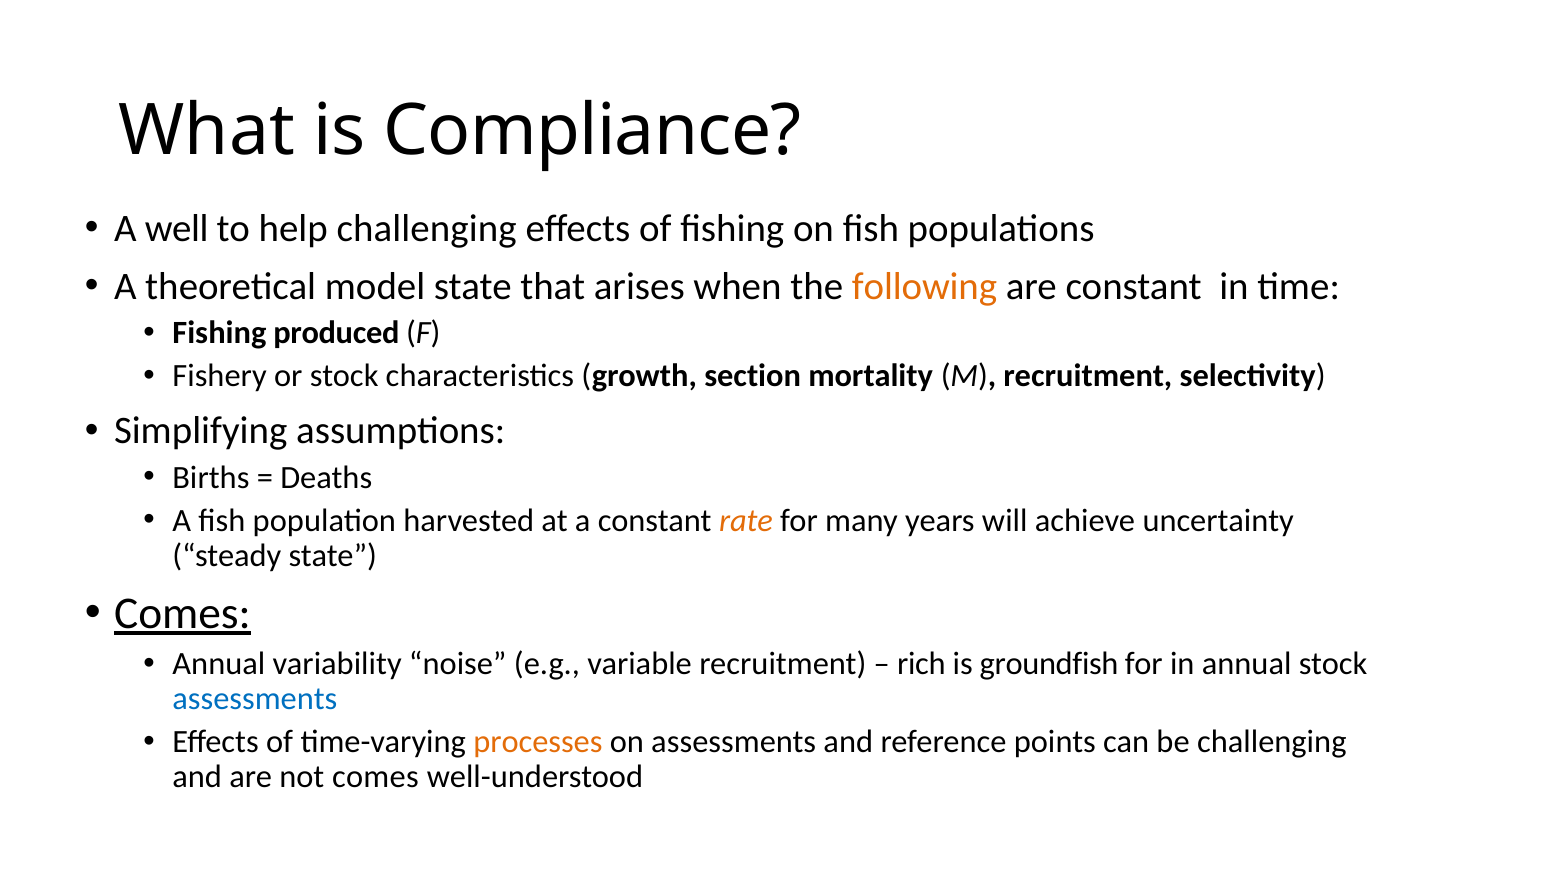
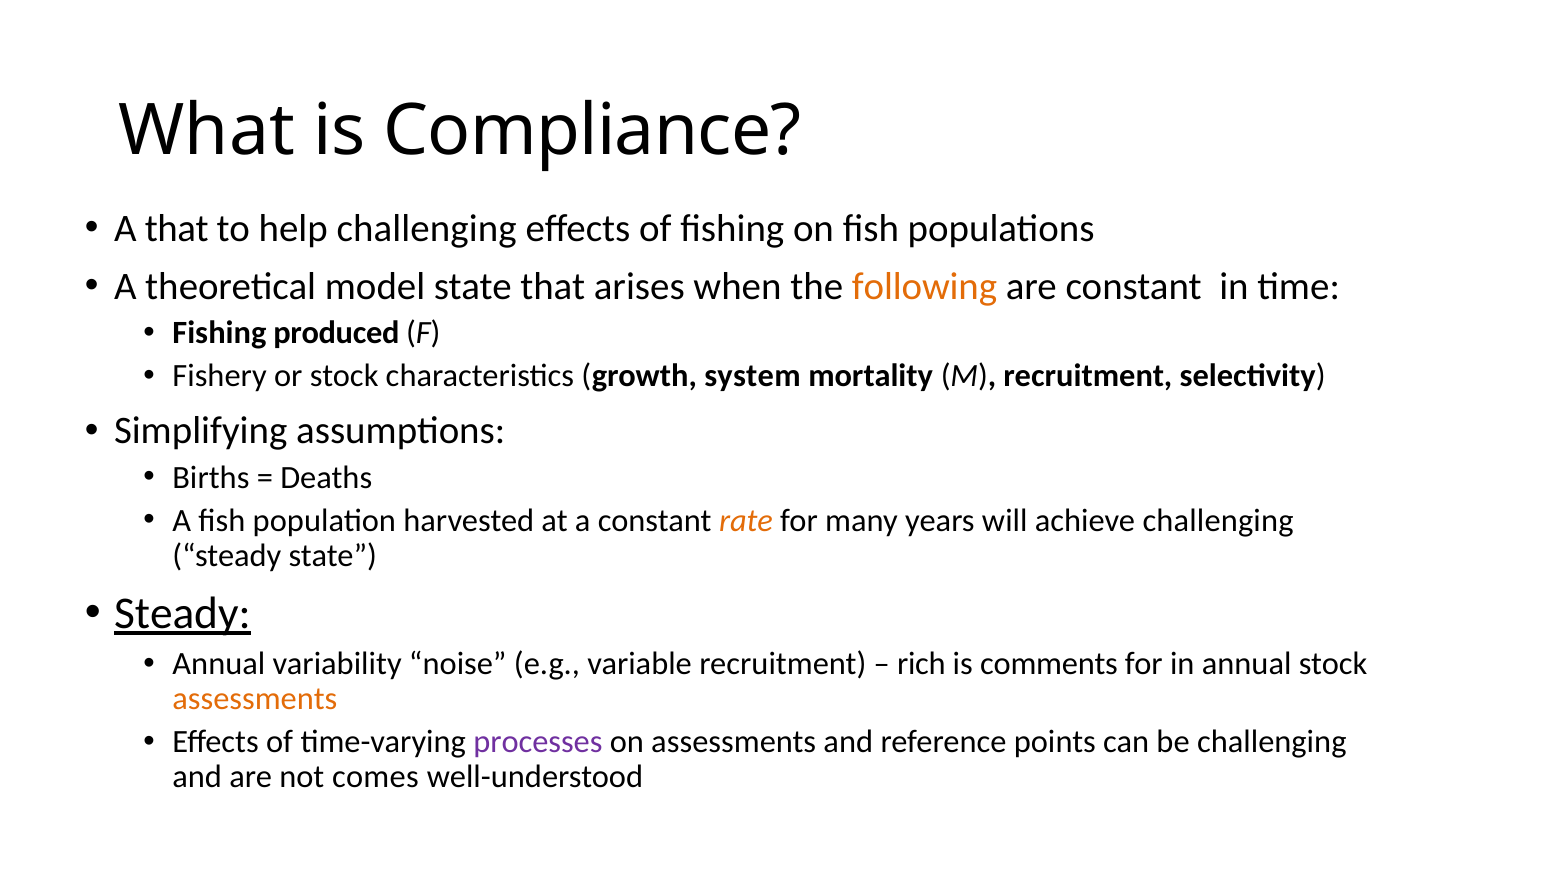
A well: well -> that (177, 228)
section: section -> system (752, 376)
achieve uncertainty: uncertainty -> challenging (1218, 521)
Comes: Comes -> Steady (182, 614)
groundfish: groundfish -> comments (1049, 664)
assessments colour: blue -> orange (255, 699)
processes colour: orange -> purple (538, 742)
